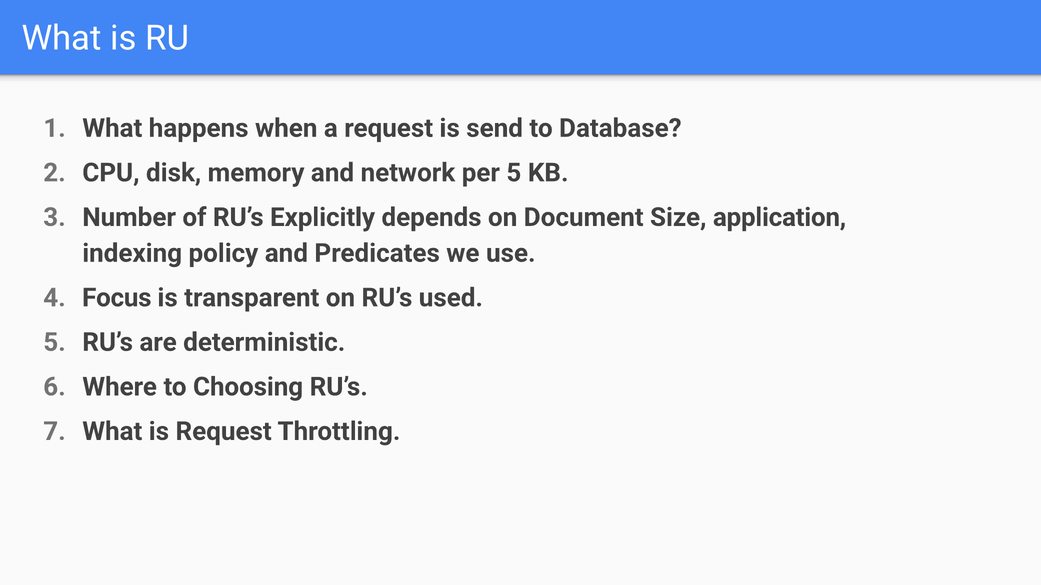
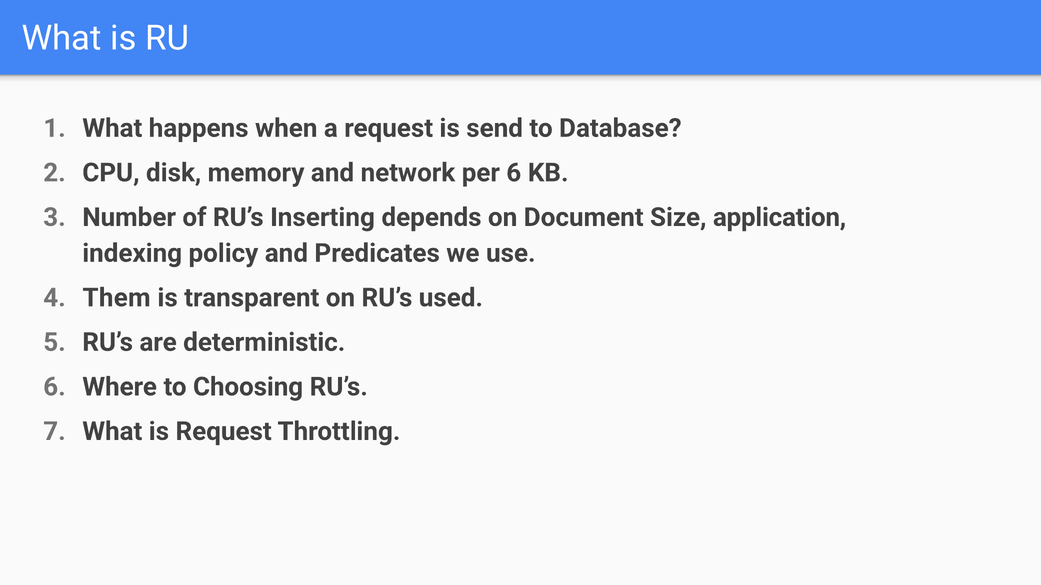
per 5: 5 -> 6 (514, 173)
Explicitly: Explicitly -> Inserting (322, 218)
Focus: Focus -> Them (117, 298)
